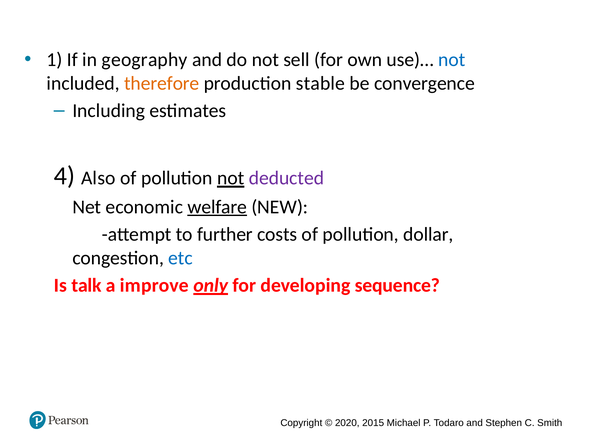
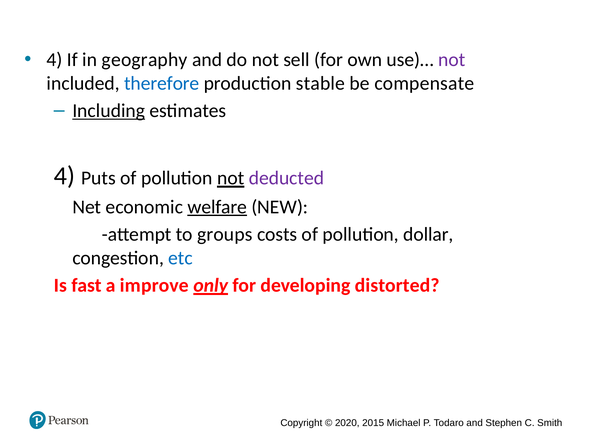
1: 1 -> 4 (55, 60)
not colour: blue -> purple (452, 60)
therefore colour: orange -> blue (162, 83)
convergence: convergence -> compensate (424, 83)
Including underline: none -> present (109, 111)
Also: Also -> Puts (98, 178)
further: further -> groups (225, 234)
talk: talk -> fast (86, 285)
sequence: sequence -> distorted (397, 285)
